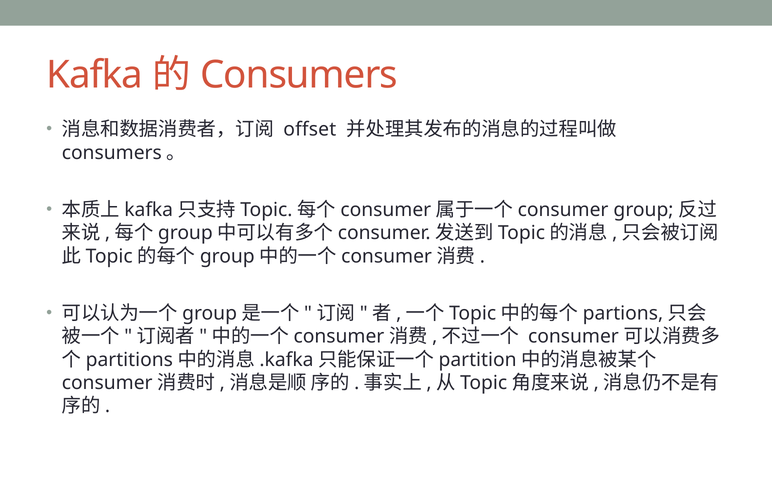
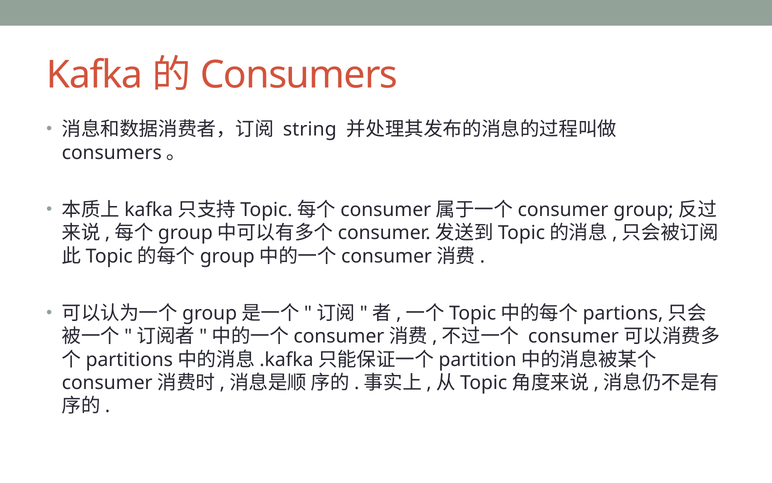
offset: offset -> string (310, 129)
